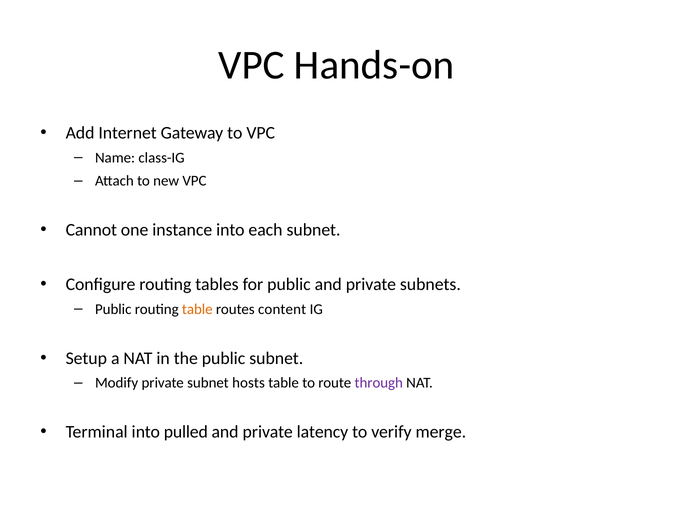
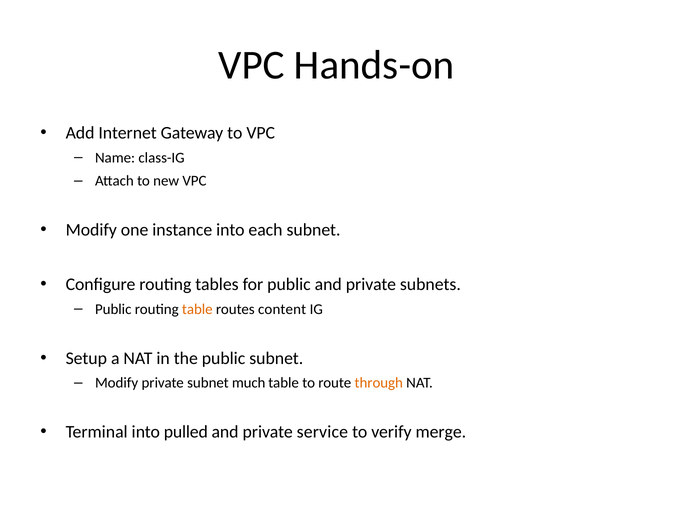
Cannot: Cannot -> Modify (91, 230)
hosts: hosts -> much (249, 383)
through colour: purple -> orange (379, 383)
latency: latency -> service (322, 432)
